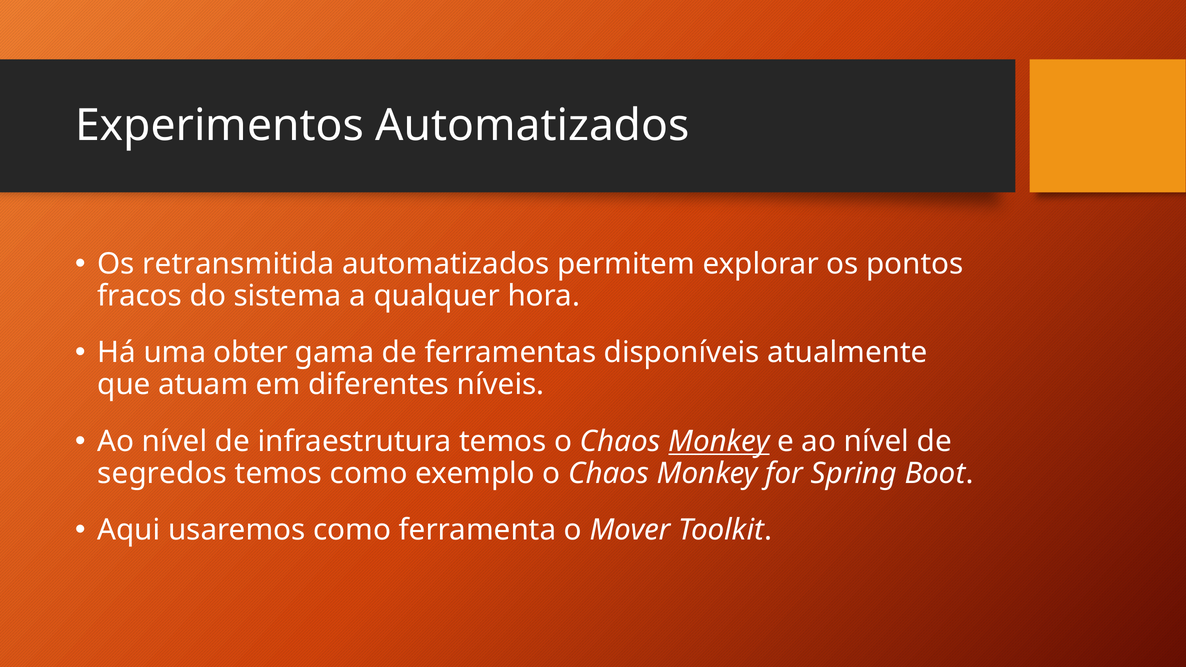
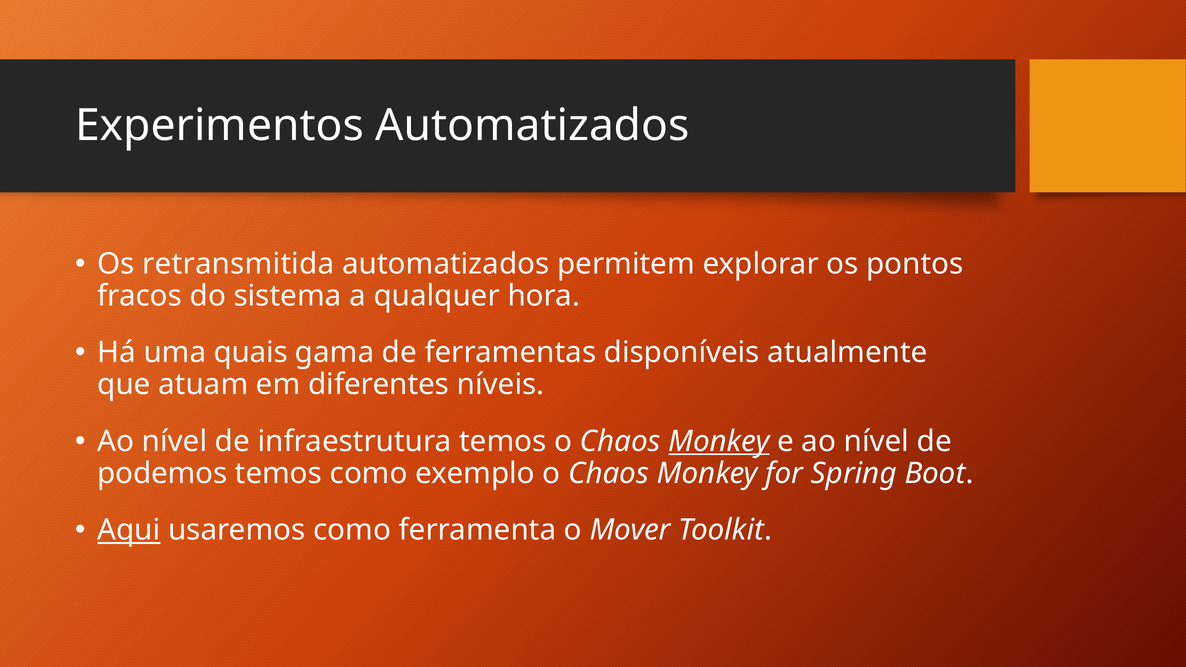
obter: obter -> quais (251, 353)
segredos: segredos -> podemos (162, 474)
Aqui underline: none -> present (129, 530)
